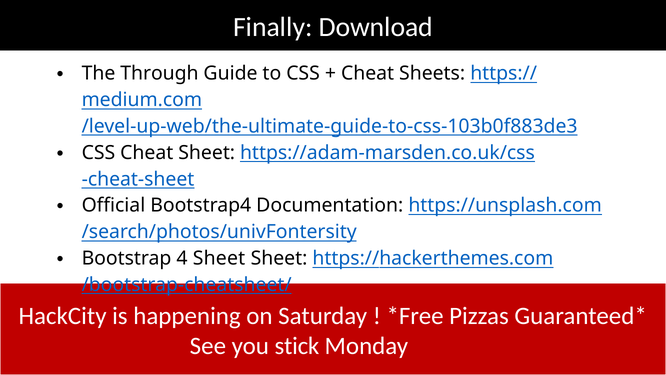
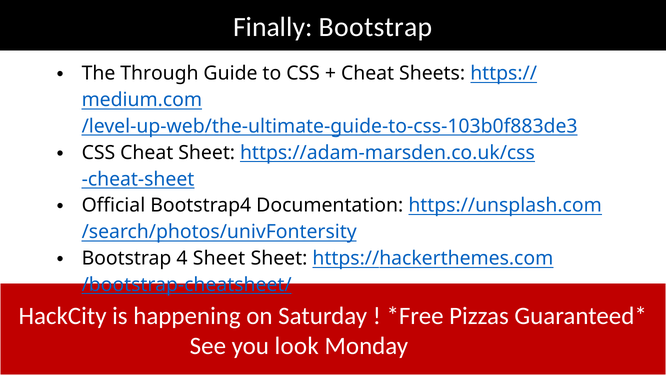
Finally Download: Download -> Bootstrap (376, 27)
stick: stick -> look (297, 345)
